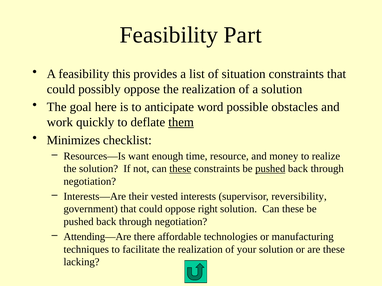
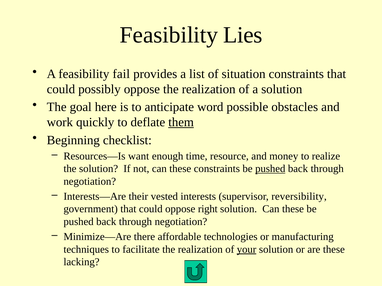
Part: Part -> Lies (243, 35)
this: this -> fail (121, 74)
Minimizes: Minimizes -> Beginning (73, 140)
these underline: present -> none (180, 169)
Attending—Are: Attending—Are -> Minimize—Are (97, 237)
your underline: none -> present (247, 250)
